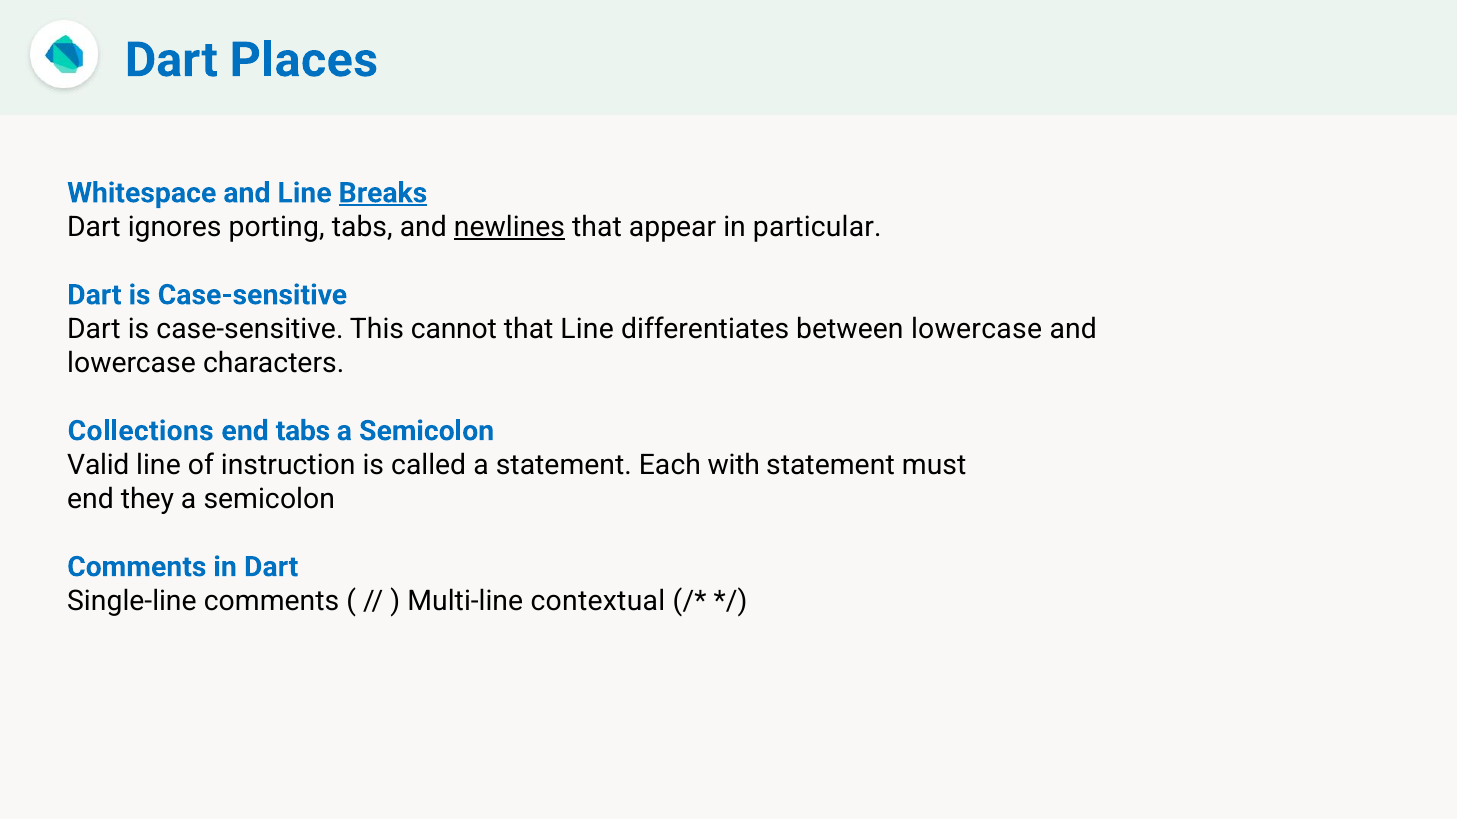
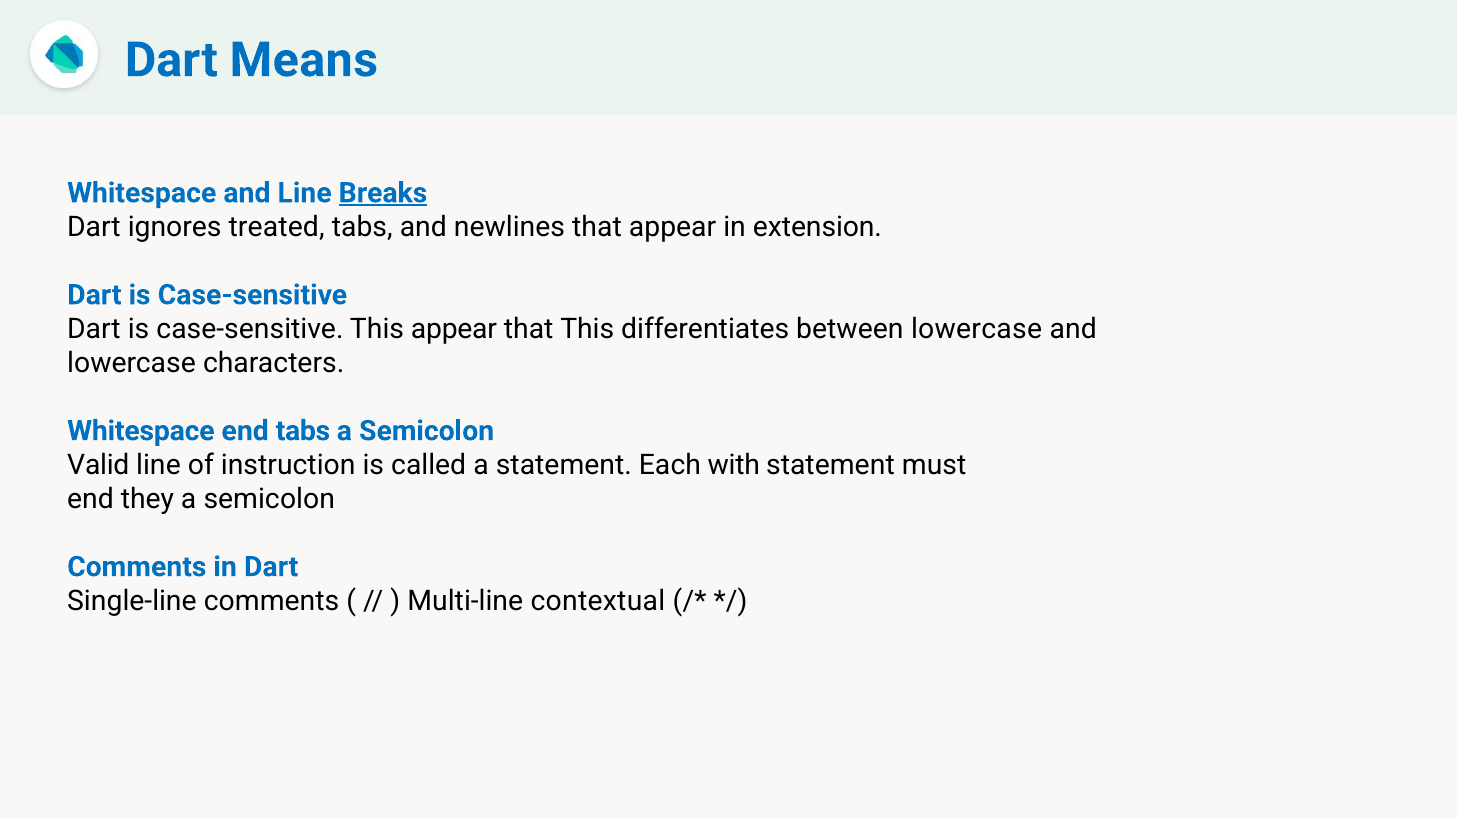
Places: Places -> Means (304, 60)
porting: porting -> treated (277, 227)
newlines underline: present -> none (509, 227)
particular: particular -> extension (817, 227)
This cannot: cannot -> appear (454, 329)
that Line: Line -> This (587, 329)
Collections: Collections -> Whitespace (141, 431)
